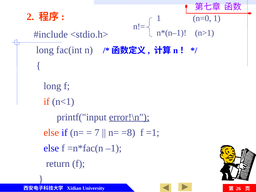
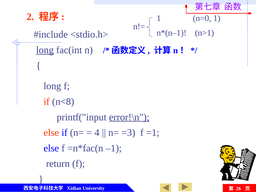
long underline: none -> present (45, 50)
n<1: n<1 -> n<8 (63, 102)
7: 7 -> 4 (97, 133)
=8: =8 -> =3 (128, 133)
